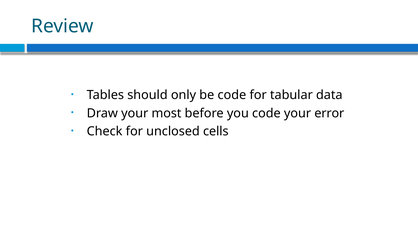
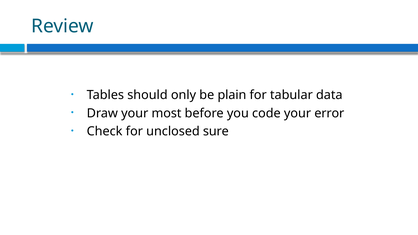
be code: code -> plain (232, 95)
cells: cells -> sure (216, 132)
